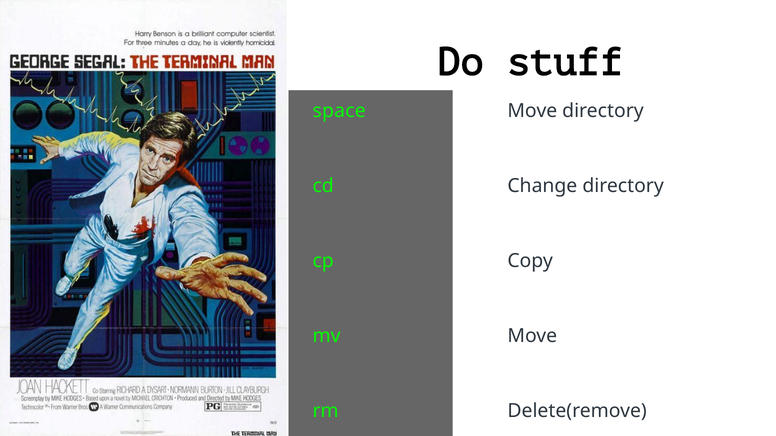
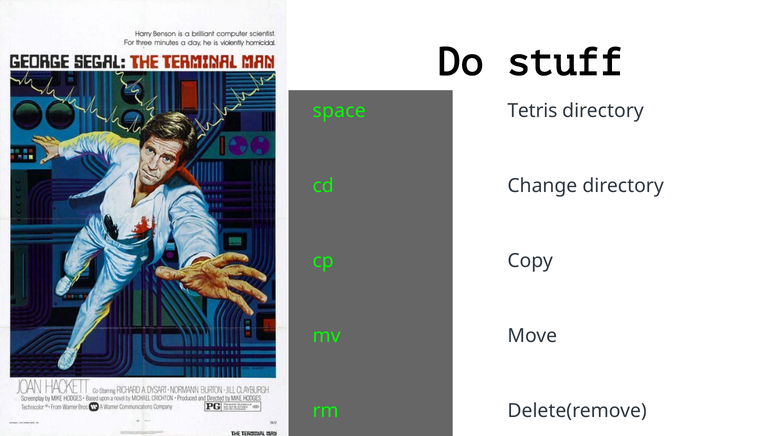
Move: Move -> Tetris (532, 111)
